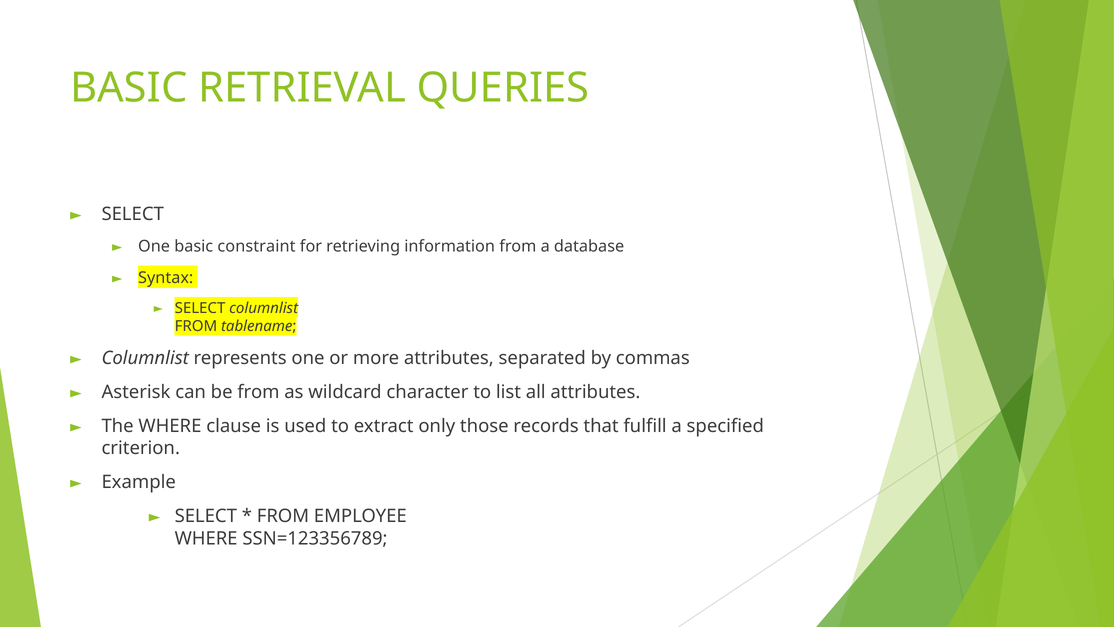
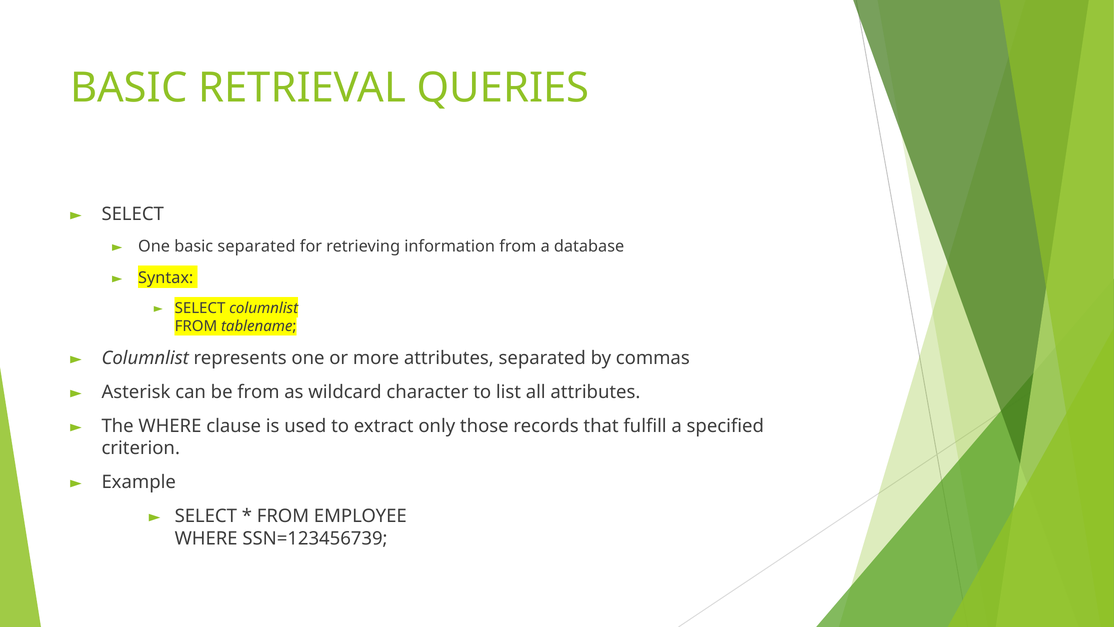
basic constraint: constraint -> separated (256, 246)
SSN=123356789: SSN=123356789 -> SSN=123456739 (315, 538)
